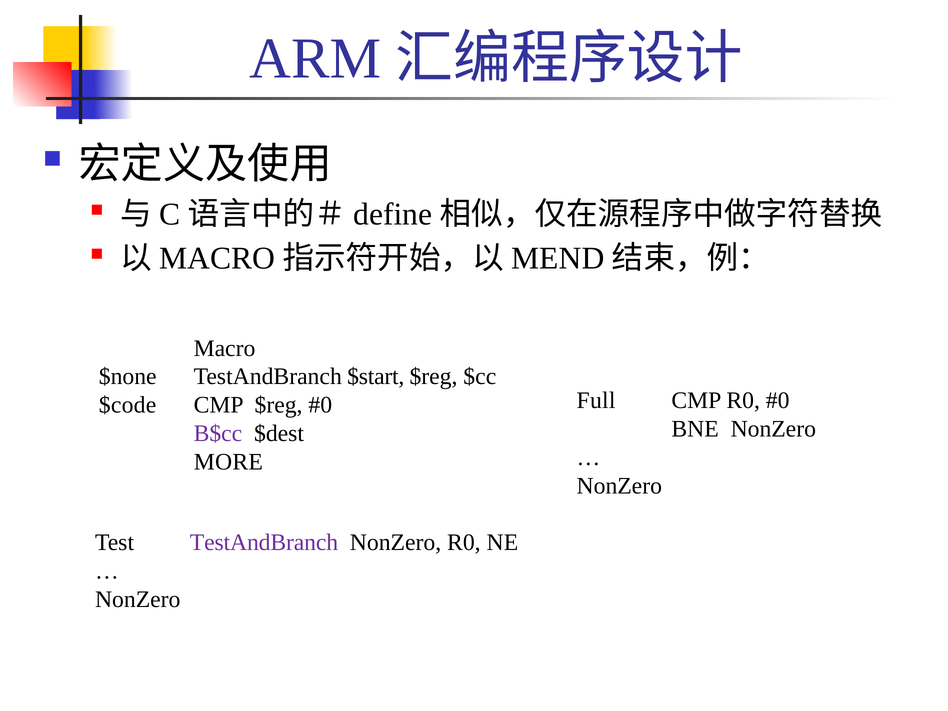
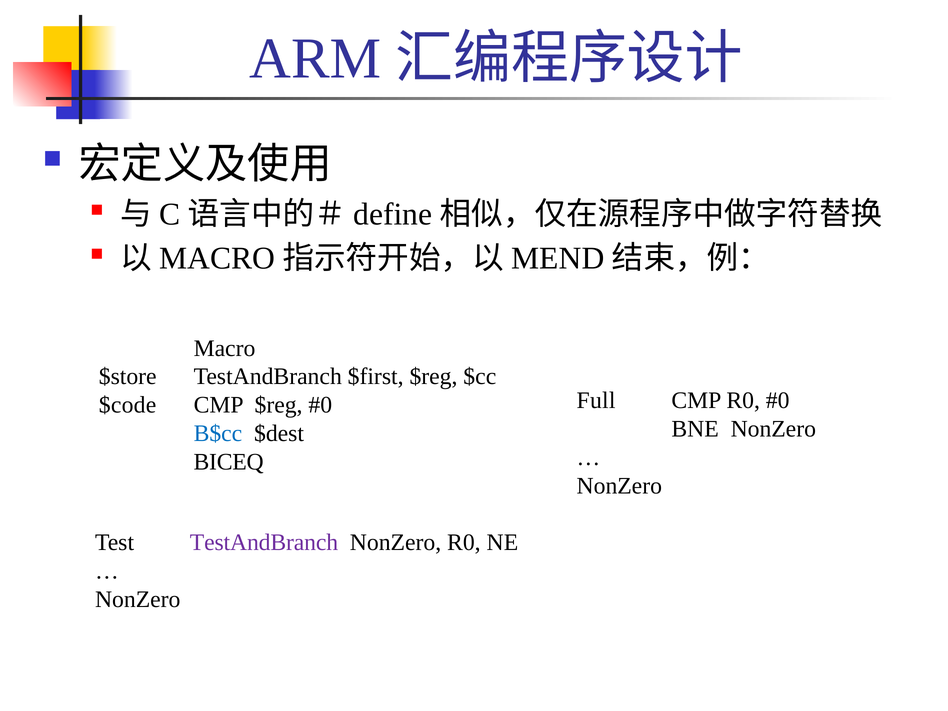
$none: $none -> $store (128, 377)
$start: $start -> $first (376, 377)
B$cc colour: purple -> blue (218, 434)
MORE: MORE -> BICEQ (229, 462)
